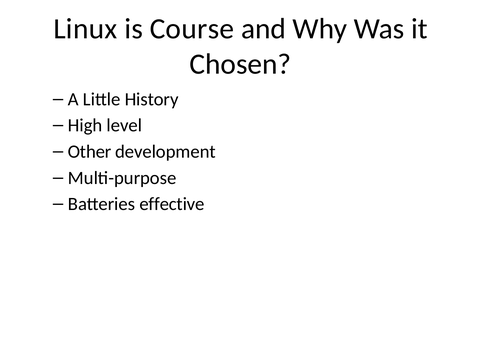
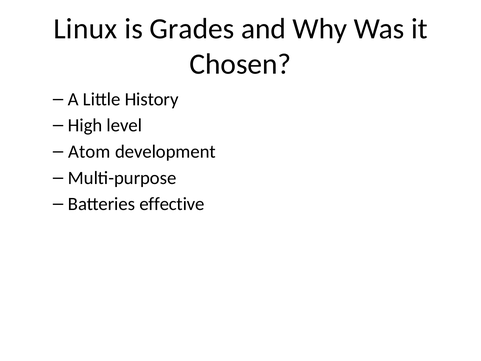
Course: Course -> Grades (192, 29)
Other: Other -> Atom (89, 152)
